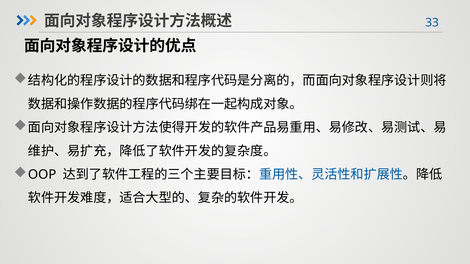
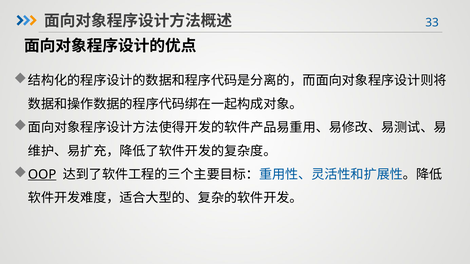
OOP underline: none -> present (42, 175)
